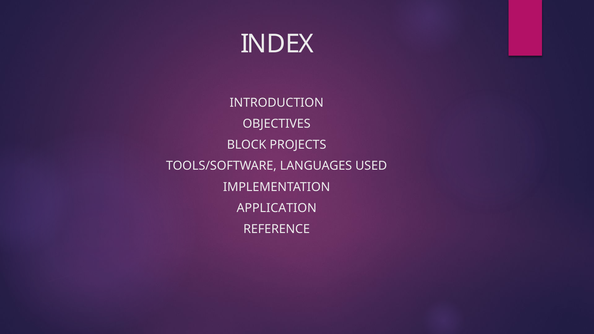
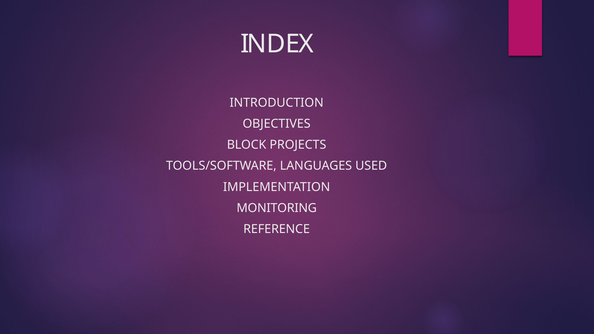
APPLICATION: APPLICATION -> MONITORING (277, 208)
